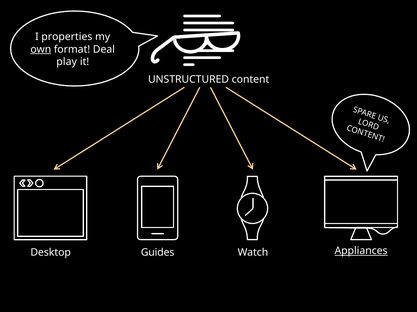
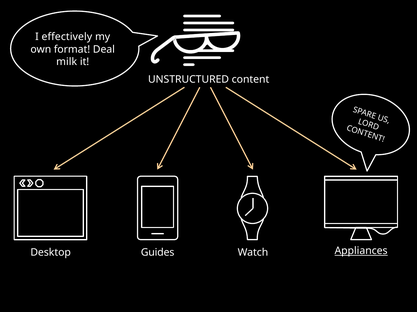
properties: properties -> effectively (67, 37)
own underline: present -> none (41, 49)
play: play -> milk (67, 62)
